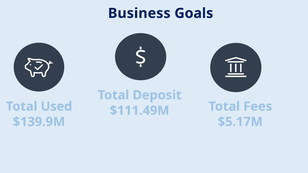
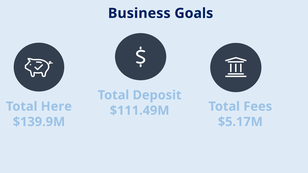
Used: Used -> Here (56, 107)
